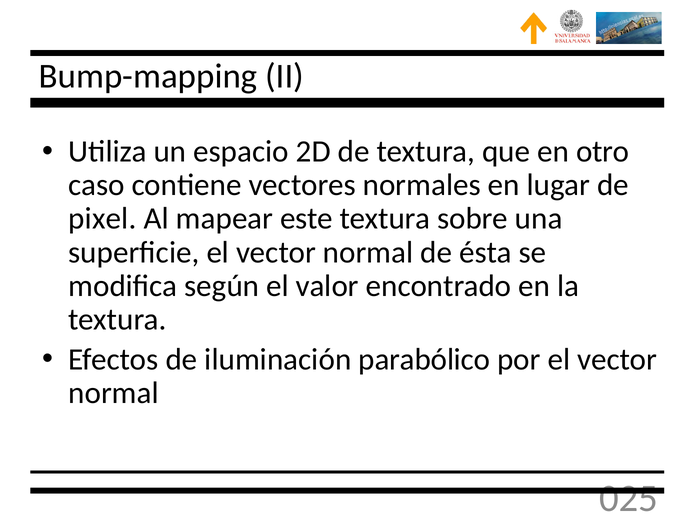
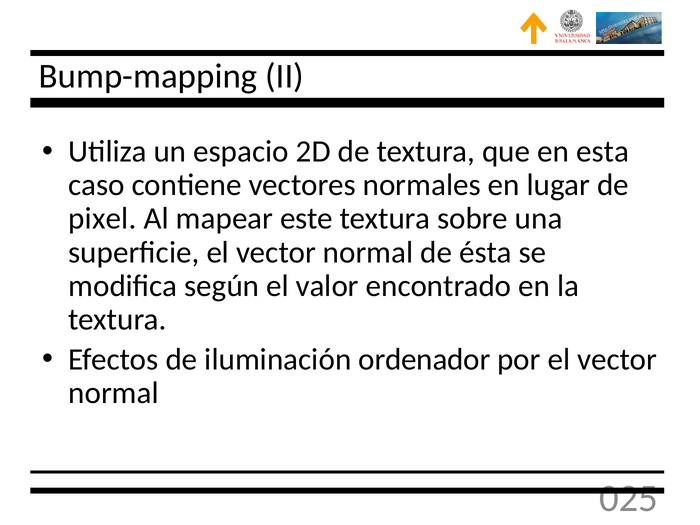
otro: otro -> esta (603, 151)
parabólico: parabólico -> ordenador (424, 359)
